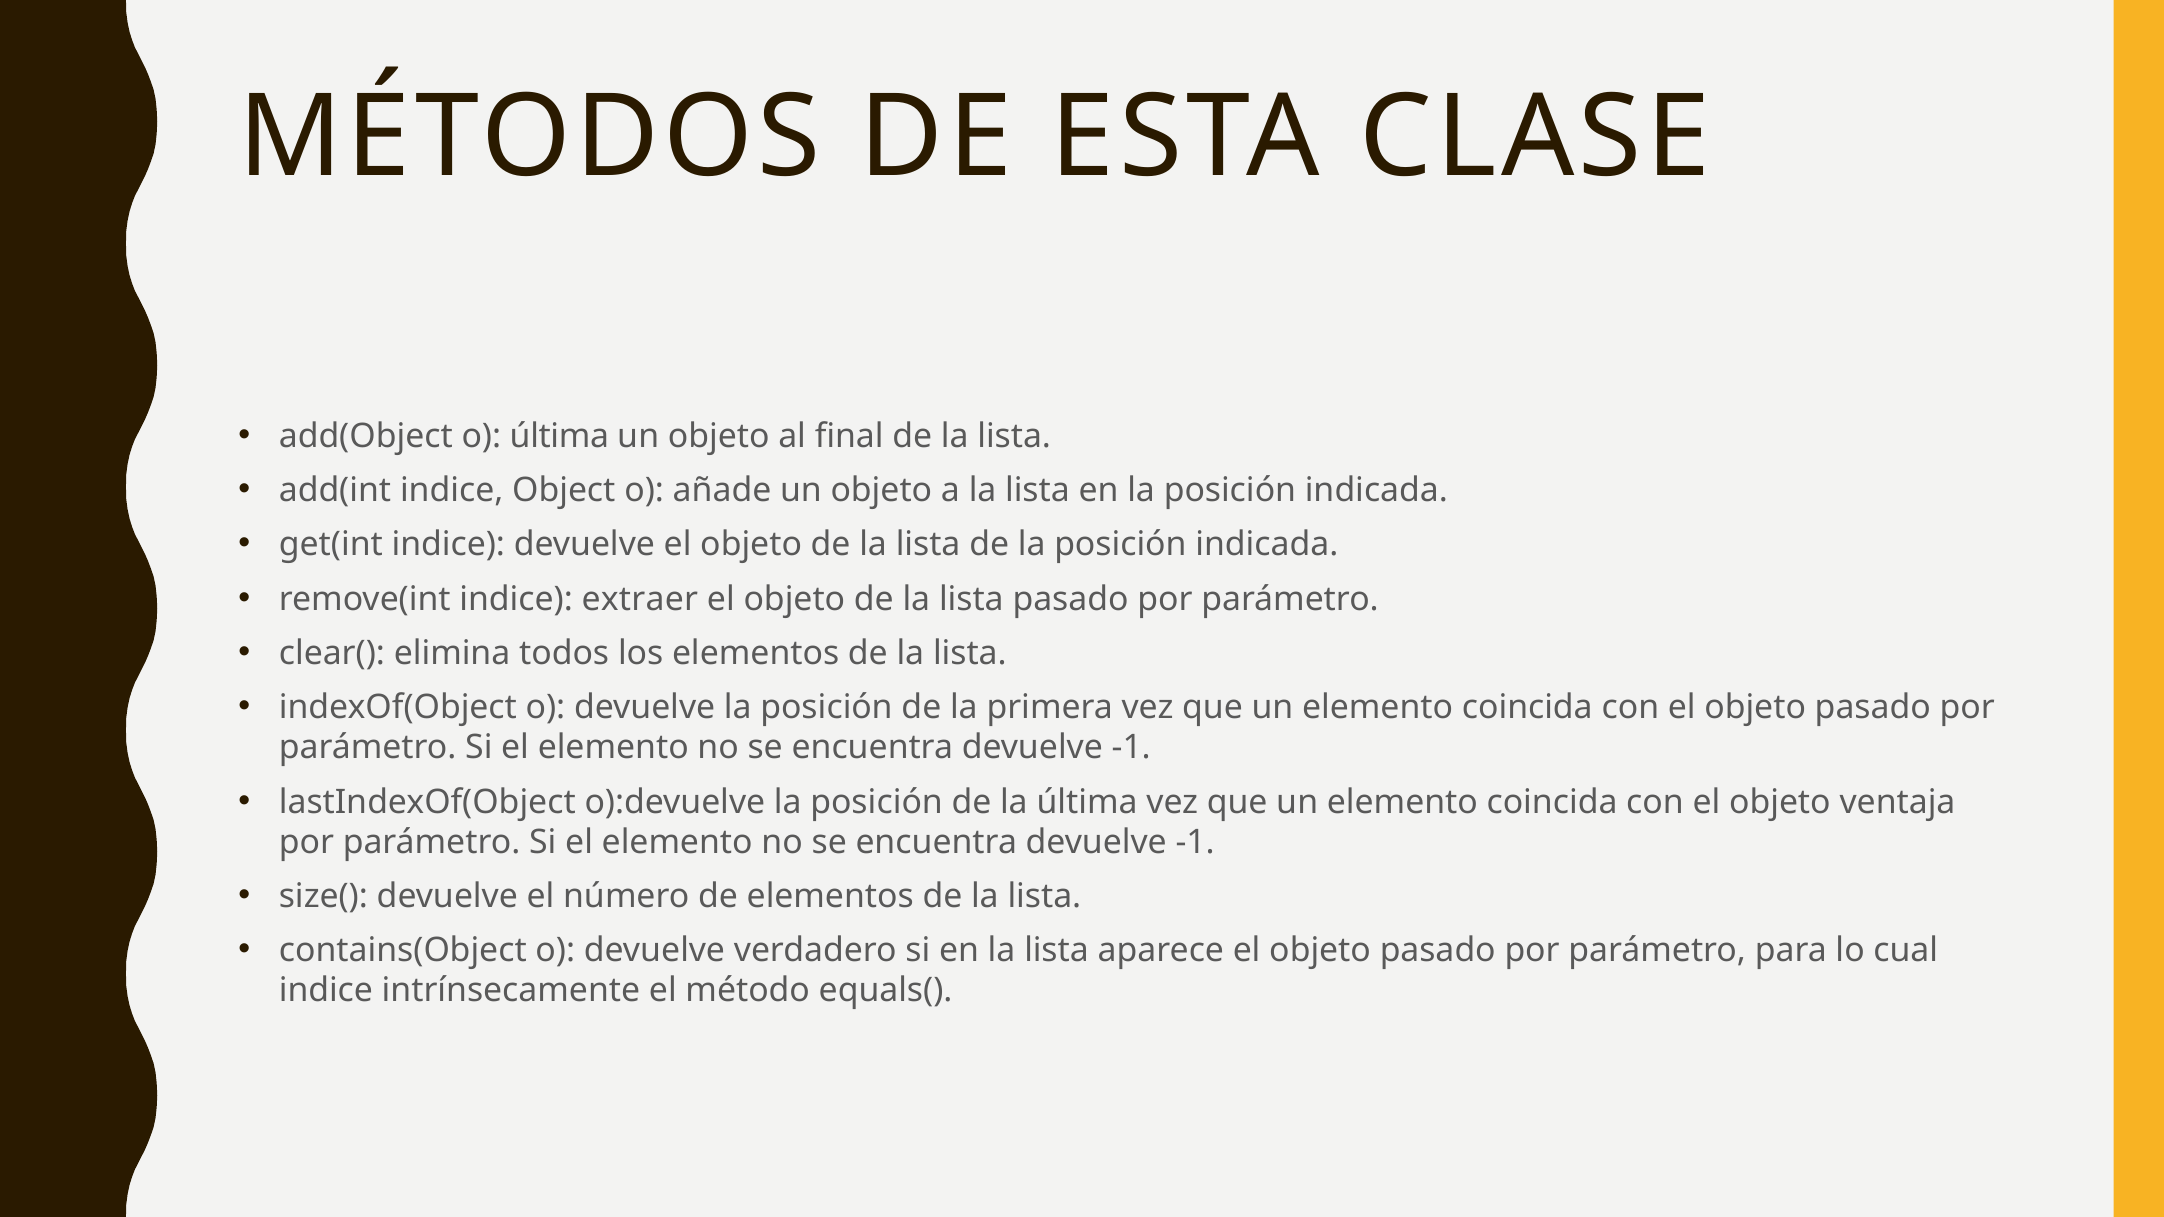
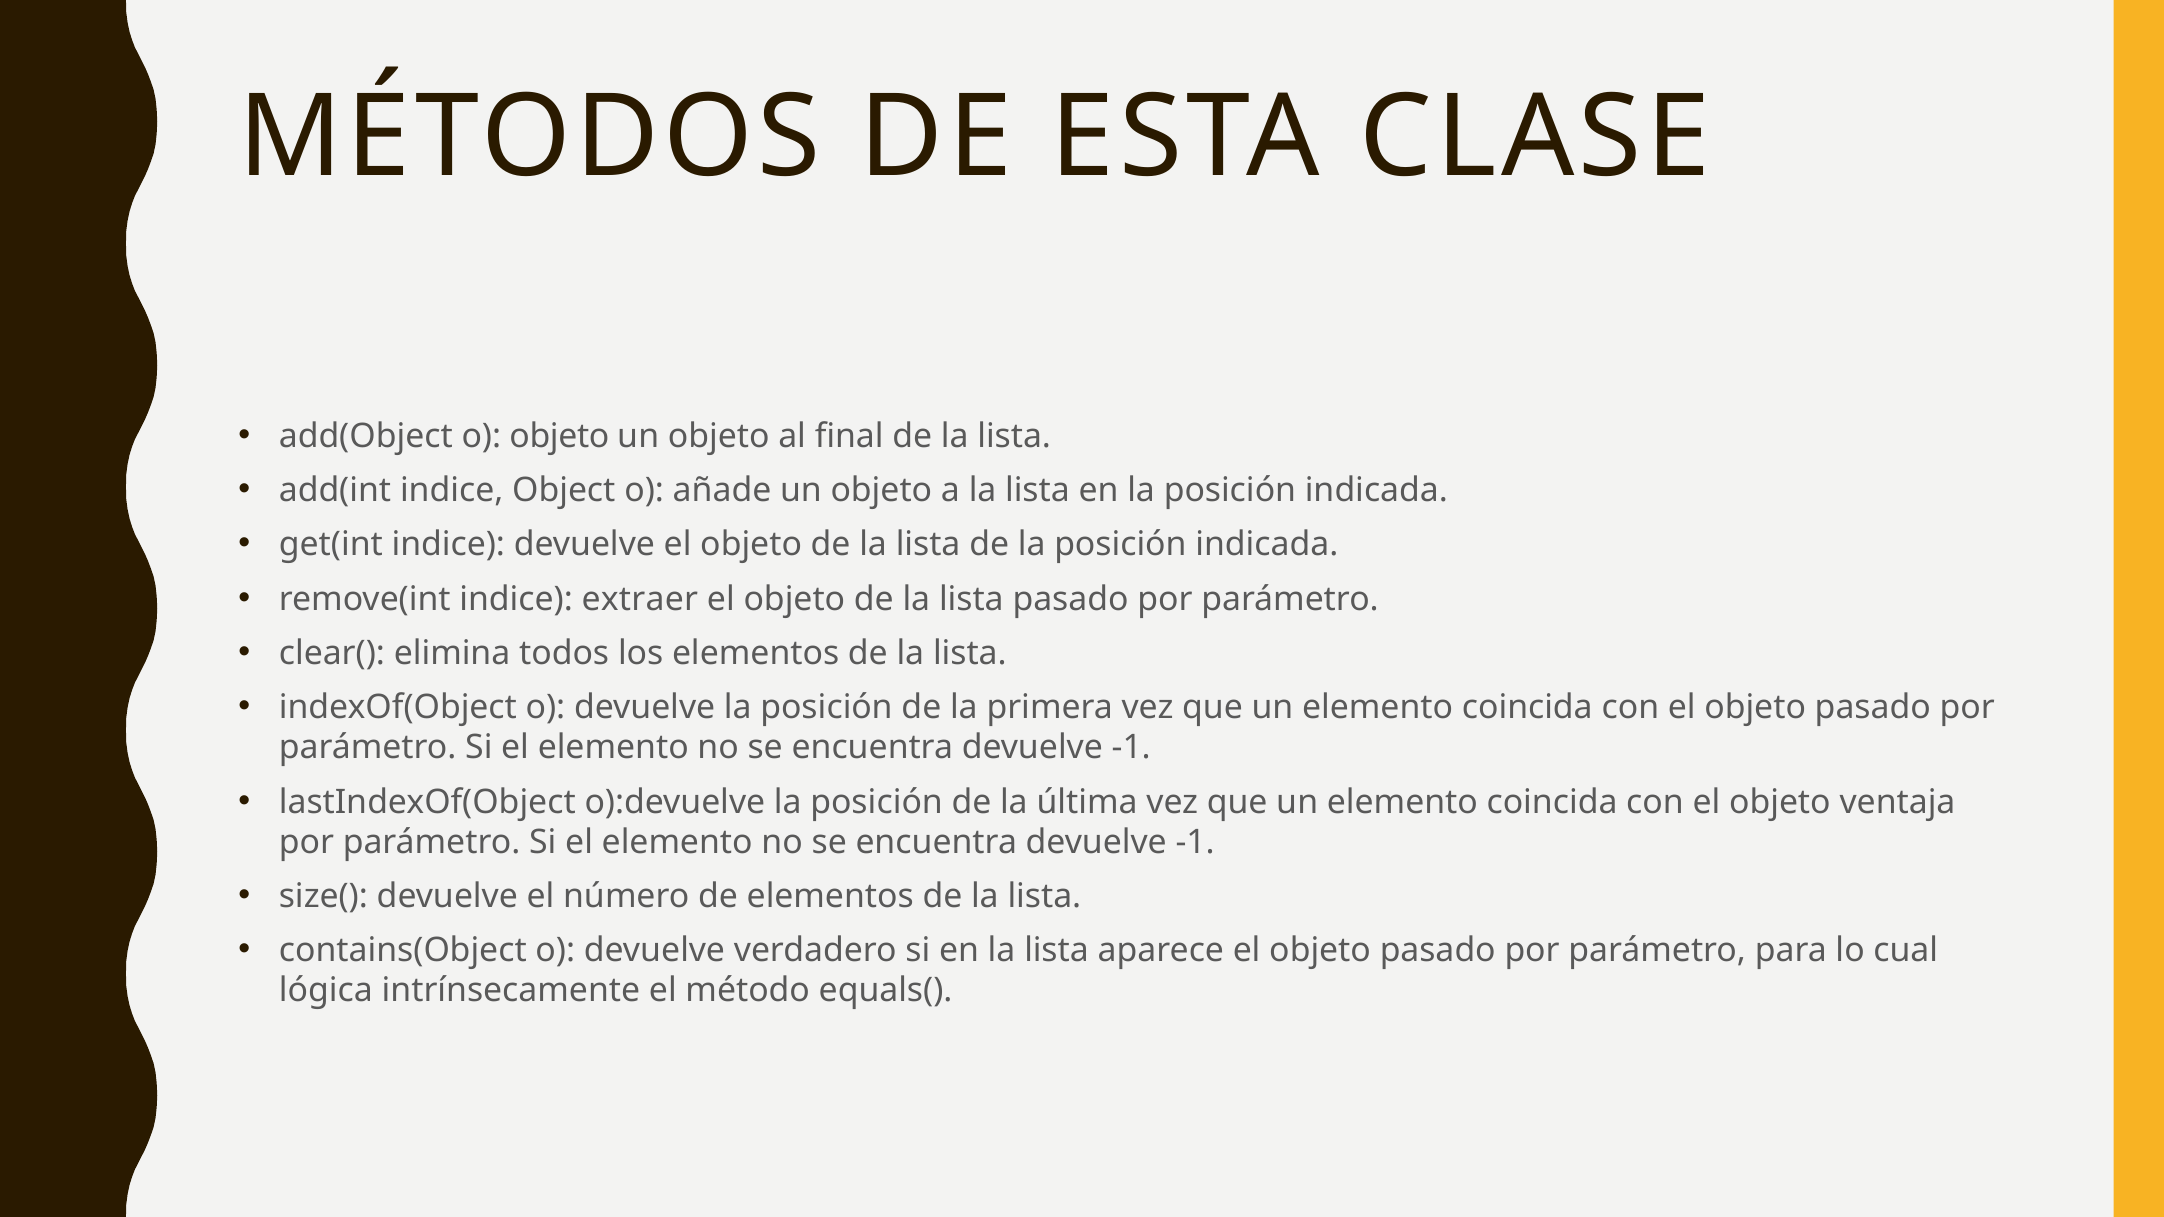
o última: última -> objeto (559, 436)
indice: indice -> lógica (326, 991)
